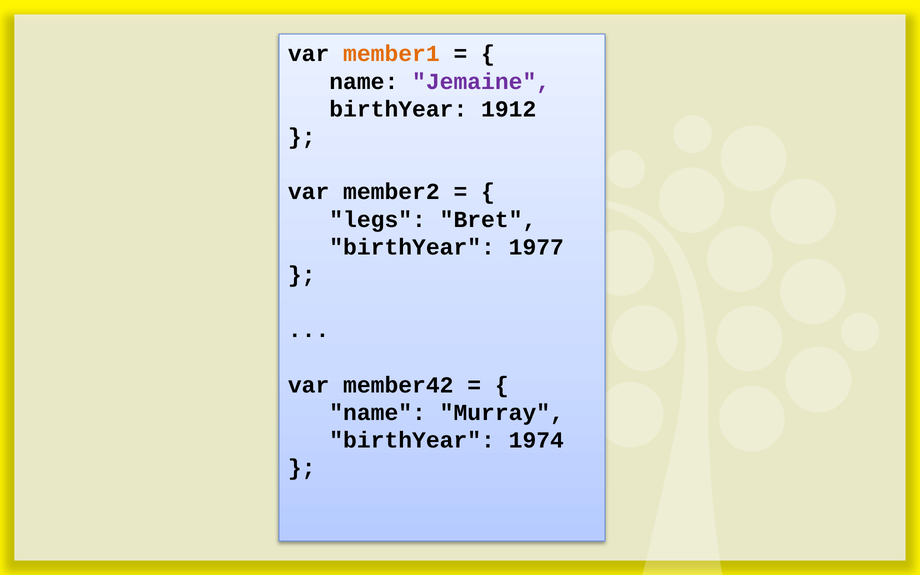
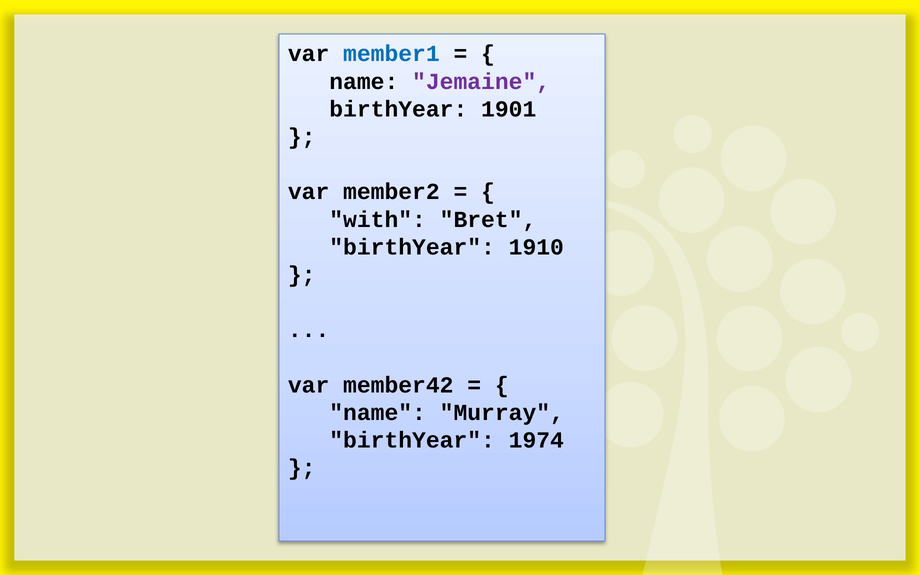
member1 colour: orange -> blue (391, 54)
1912: 1912 -> 1901 (509, 109)
legs: legs -> with (378, 219)
1977: 1977 -> 1910 (536, 247)
